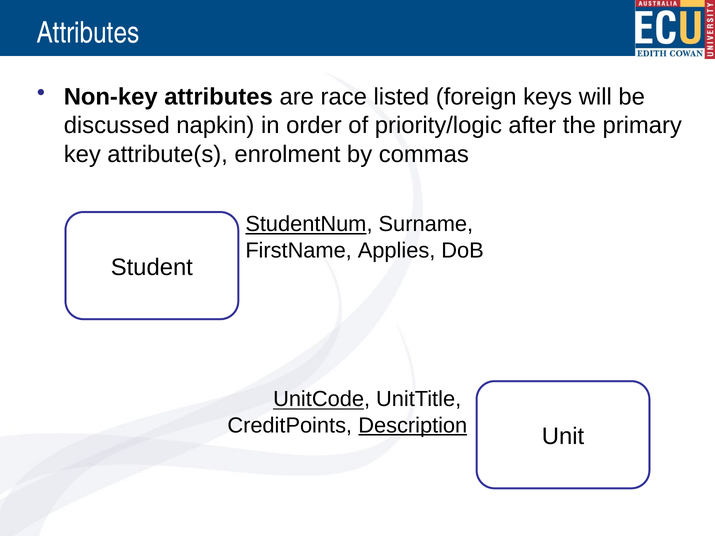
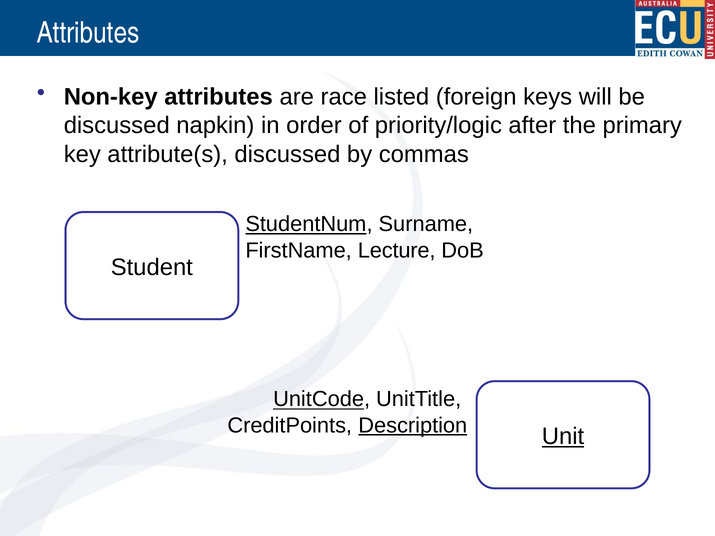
attribute(s enrolment: enrolment -> discussed (287, 154)
Applies: Applies -> Lecture (397, 251)
Unit underline: none -> present (563, 437)
